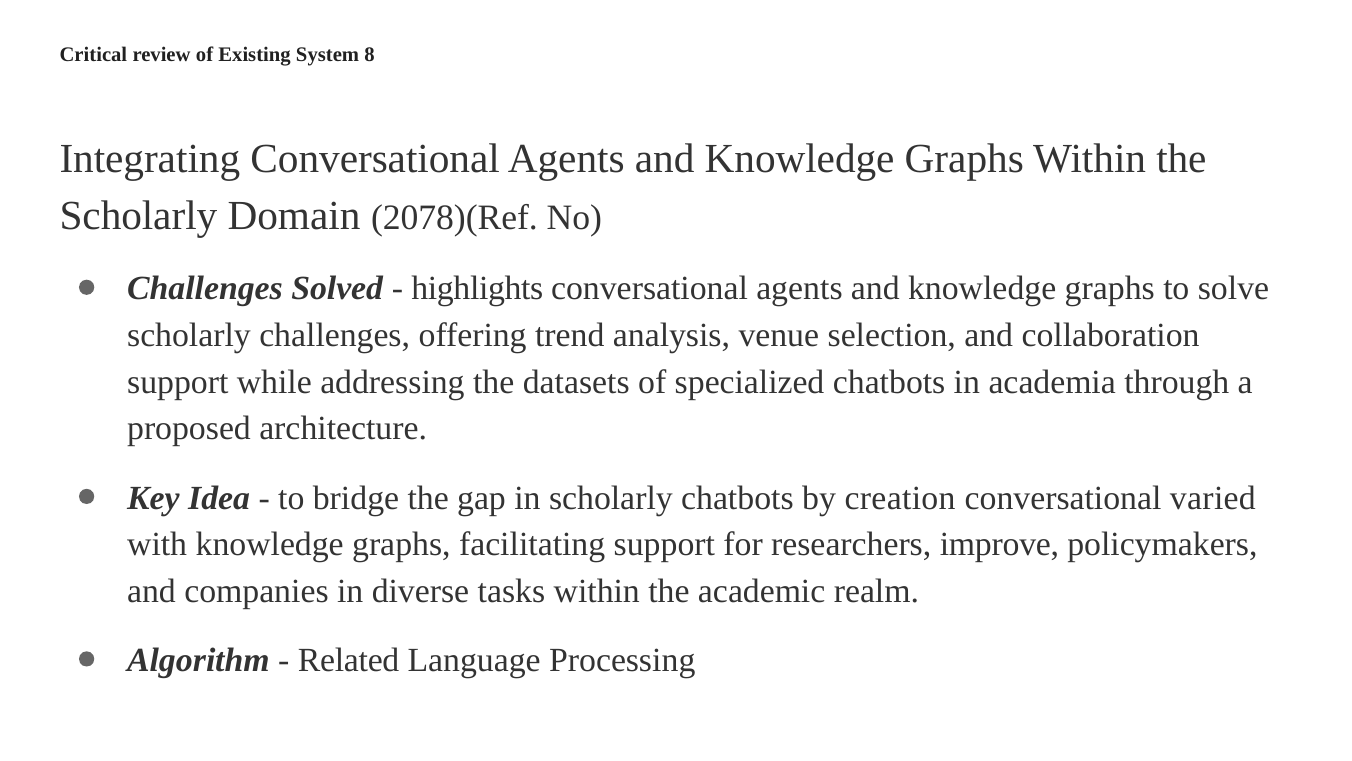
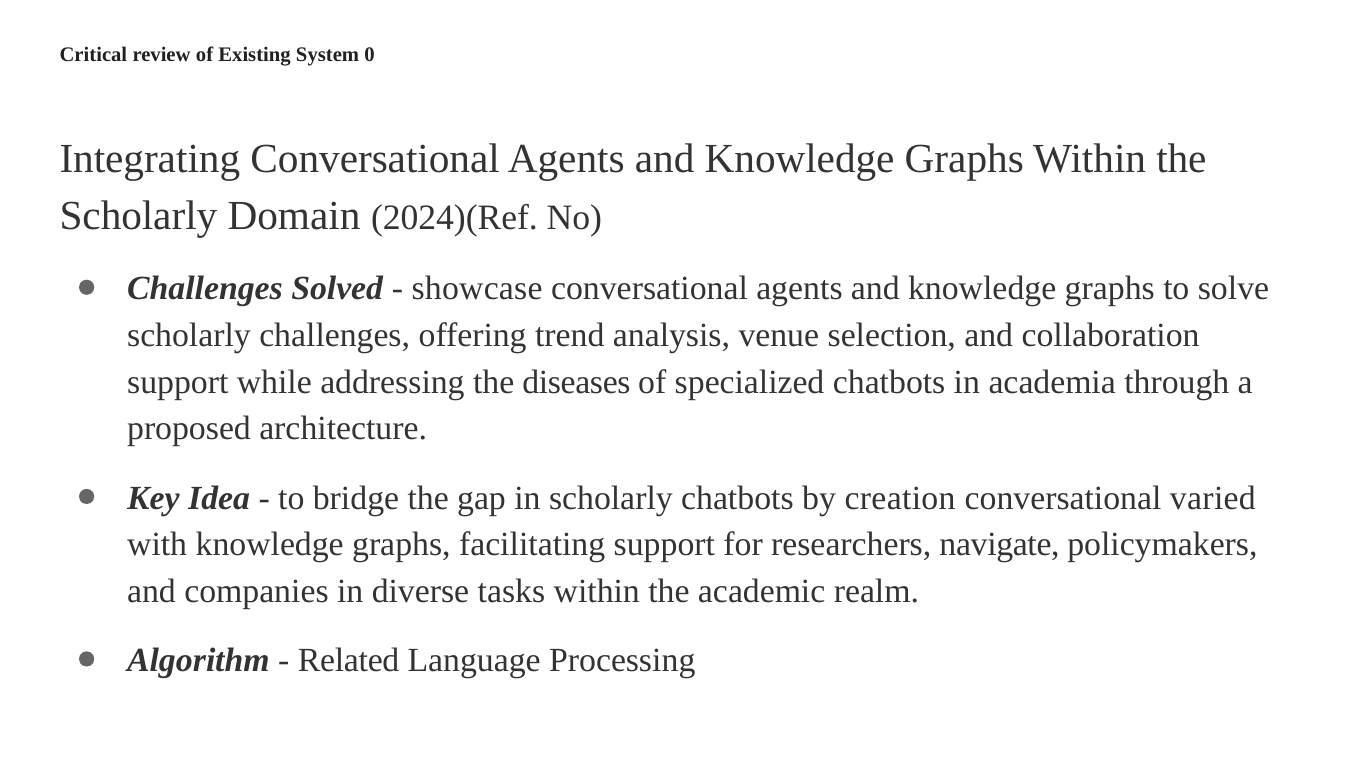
8: 8 -> 0 (370, 55)
2078)(Ref: 2078)(Ref -> 2024)(Ref (454, 217)
highlights: highlights -> showcase (477, 289)
datasets: datasets -> diseases (576, 382)
improve: improve -> navigate (1000, 544)
